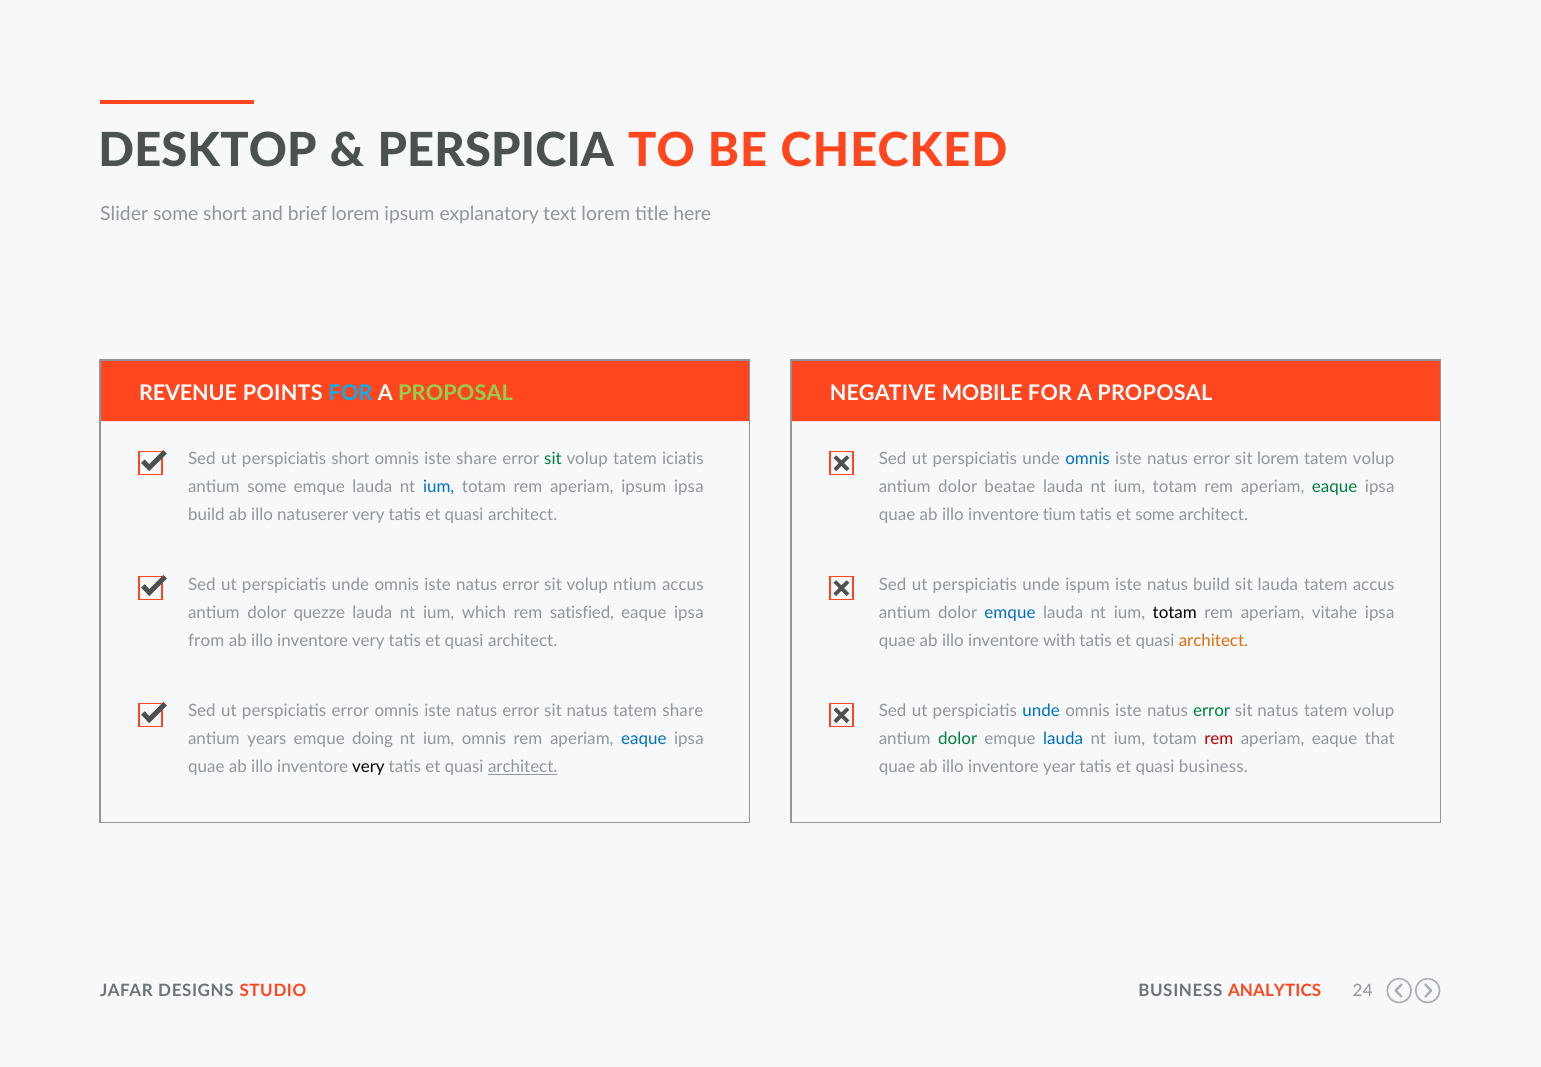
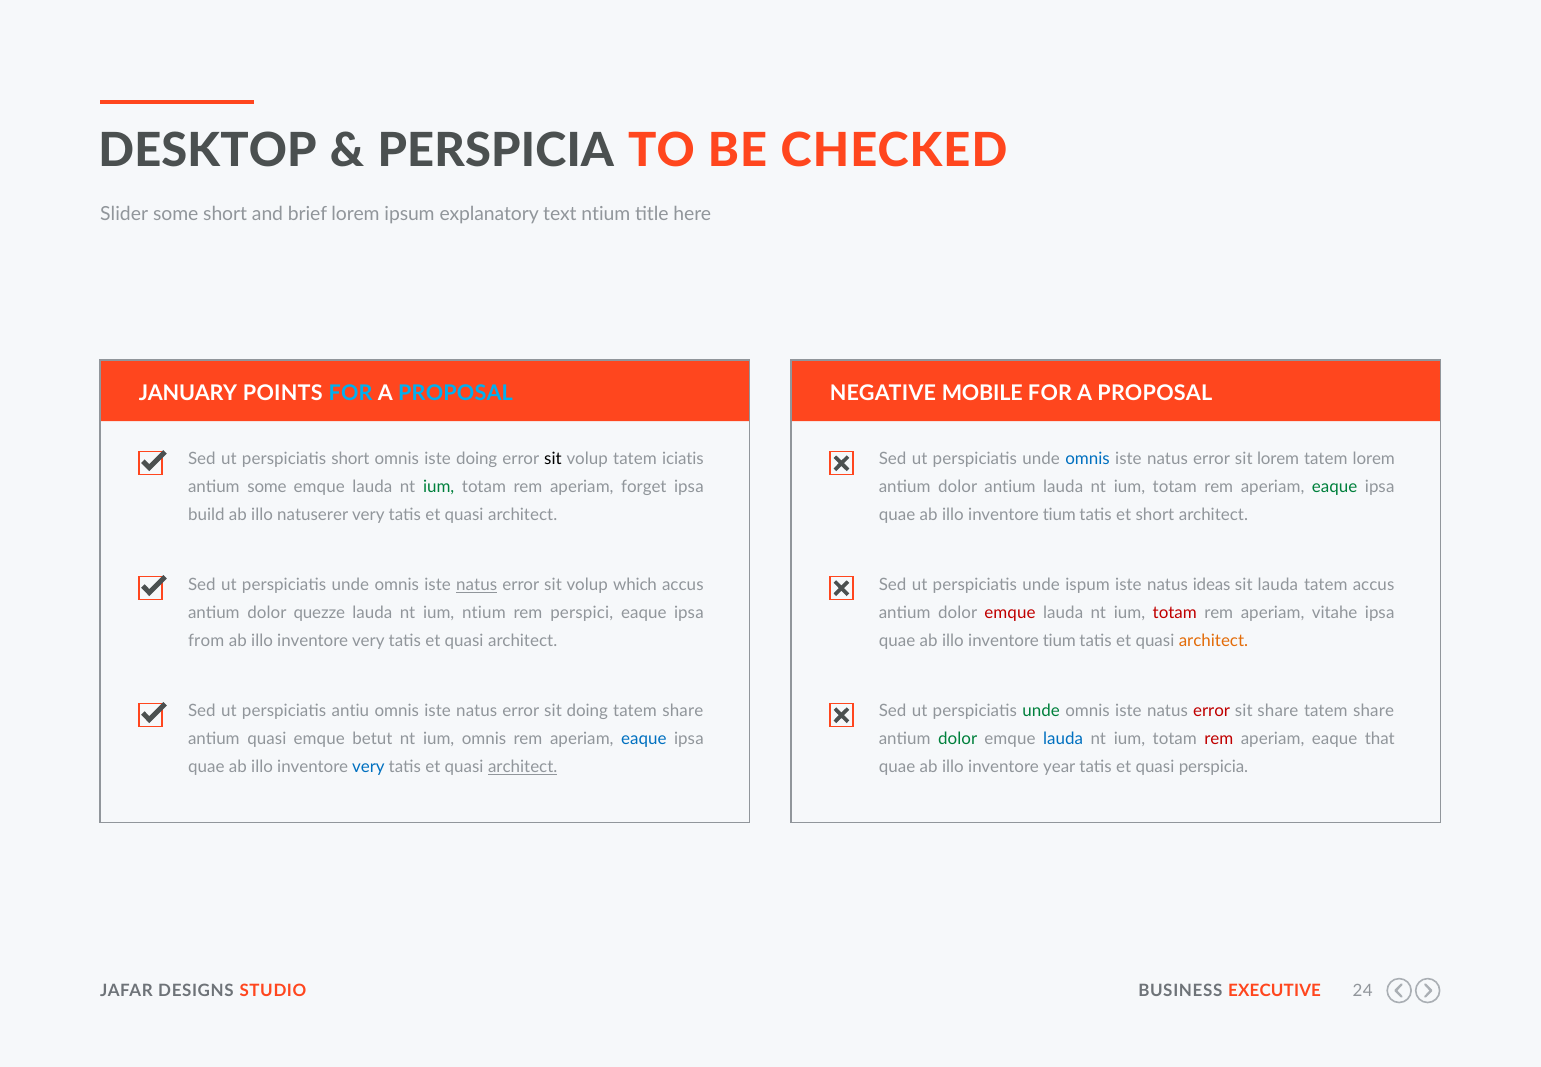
text lorem: lorem -> ntium (606, 214)
REVENUE: REVENUE -> JANUARY (188, 393)
PROPOSAL colour: light green -> light blue (456, 393)
iste share: share -> doing (477, 459)
sit colour: green -> black (553, 459)
volup: volup -> lorem (1374, 459)
ium colour: blue -> green (439, 487)
aperiam ipsum: ipsum -> forget (644, 487)
dolor beatae: beatae -> antium (1010, 487)
et some: some -> short (1155, 515)
natus underline: none -> present (477, 585)
ntium: ntium -> which (635, 585)
natus build: build -> ideas (1212, 585)
ium which: which -> ntium (484, 613)
satisfied: satisfied -> perspici (582, 613)
emque colour: blue -> red (1010, 613)
totam colour: black -> red (1175, 613)
with: with -> tium (1059, 641)
perspiciatis error: error -> antiu (350, 711)
natus: natus -> doing (587, 711)
unde colour: blue -> green (1041, 711)
error colour: green -> red (1212, 711)
natus: natus -> share (1278, 711)
volup: volup -> share (1374, 711)
antium years: years -> quasi (267, 739)
doing: doing -> betut (372, 739)
very colour: black -> blue (368, 767)
quasi business: business -> perspicia (1214, 767)
ANALYTICS: ANALYTICS -> EXECUTIVE (1275, 991)
